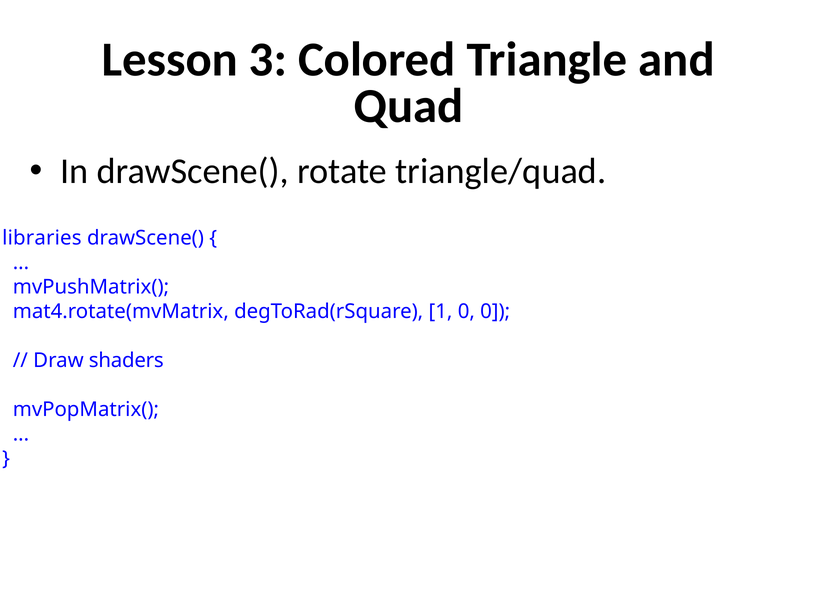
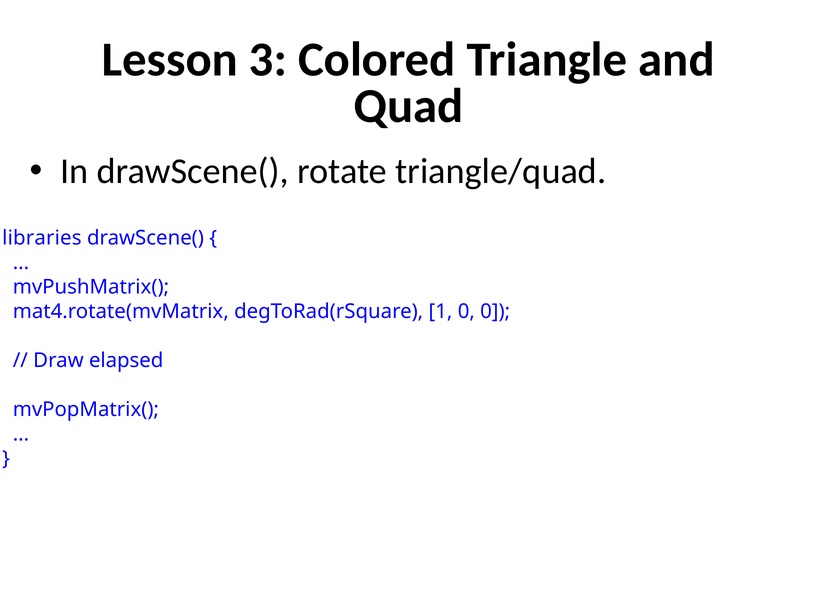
shaders: shaders -> elapsed (126, 360)
